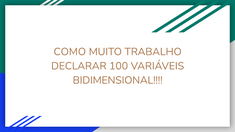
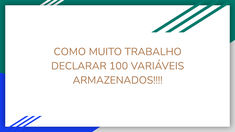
BIDIMENSIONAL: BIDIMENSIONAL -> ARMAZENADOS (118, 80)
